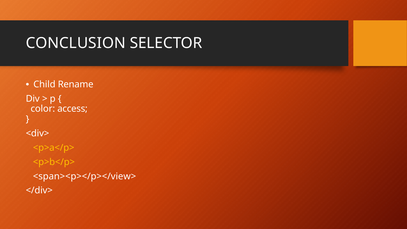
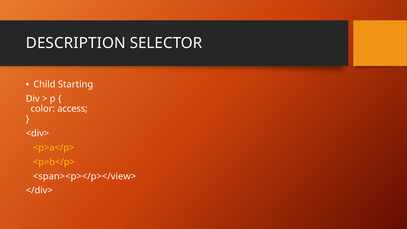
CONCLUSION: CONCLUSION -> DESCRIPTION (76, 43)
Rename: Rename -> Starting (76, 85)
